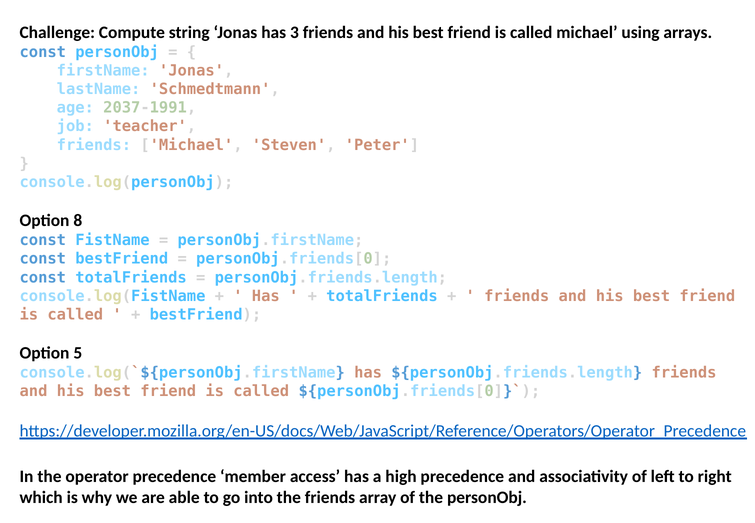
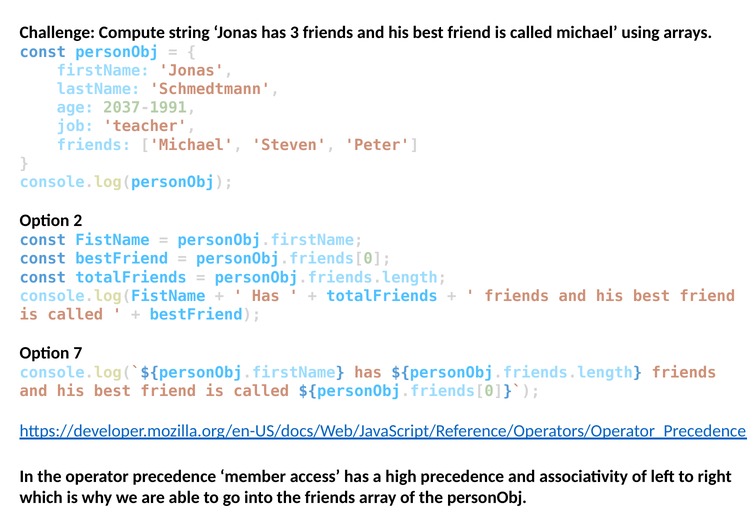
8: 8 -> 2 (78, 220)
5: 5 -> 7 (78, 353)
